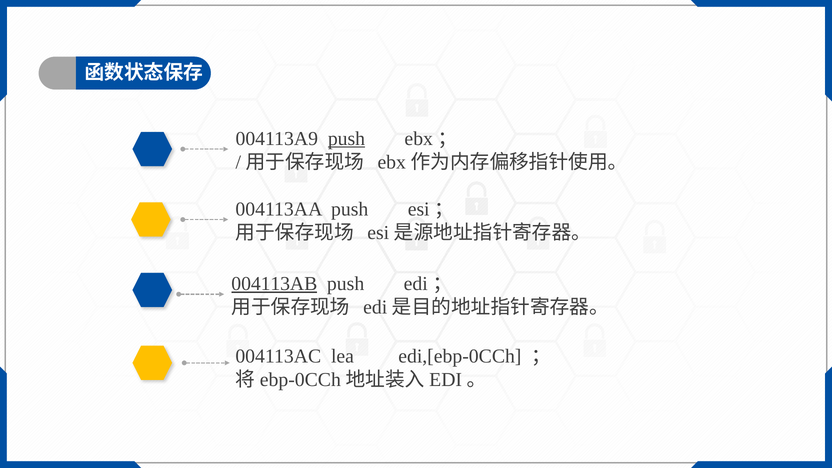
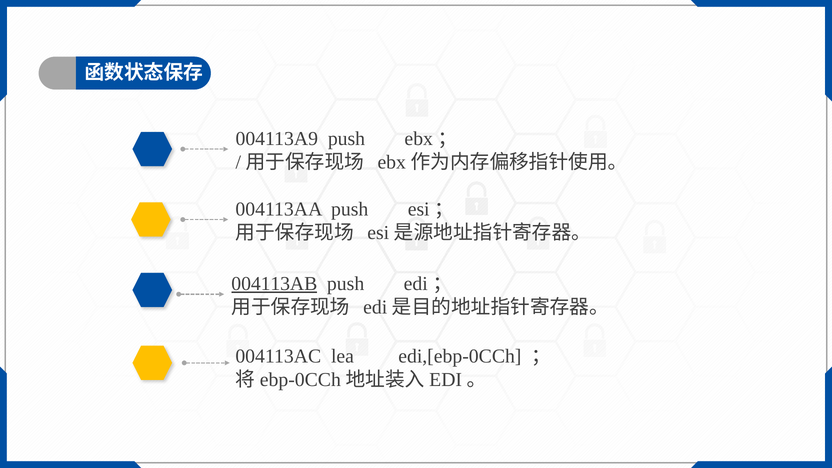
push underline: present -> none (347, 139)
